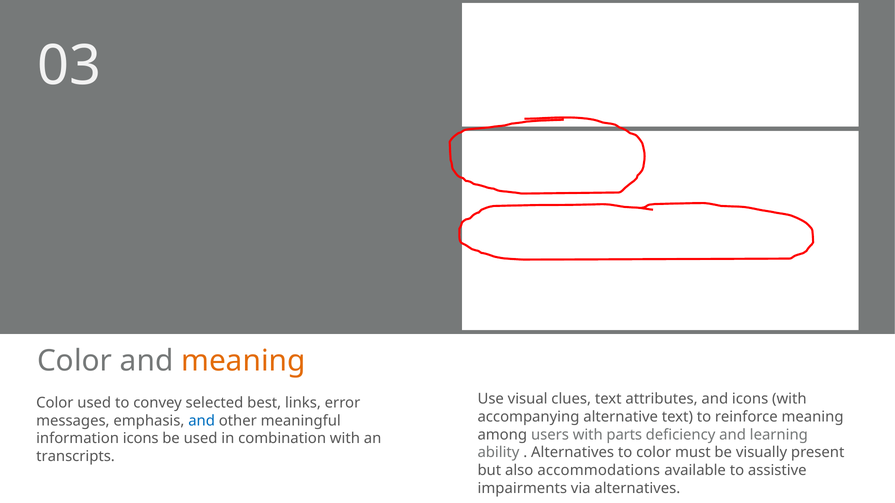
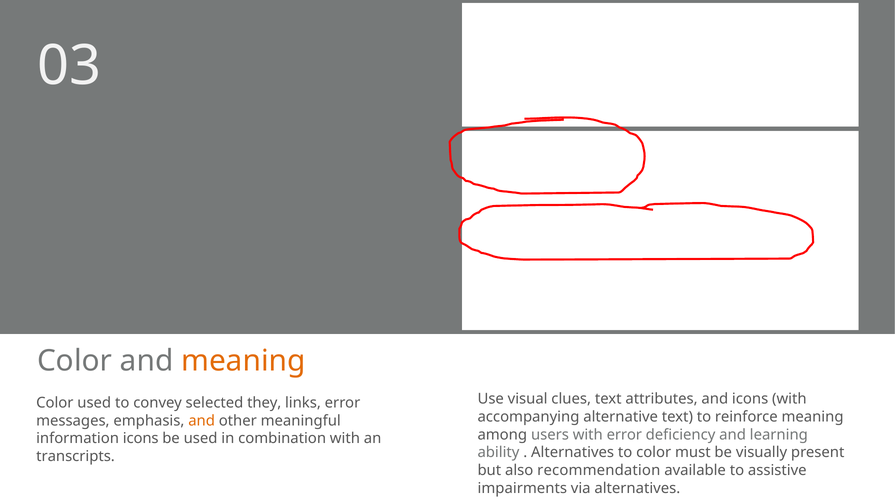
best: best -> they (264, 403)
and colour: blue -> orange (202, 421)
with parts: parts -> error (624, 435)
accommodations: accommodations -> recommendation (599, 471)
